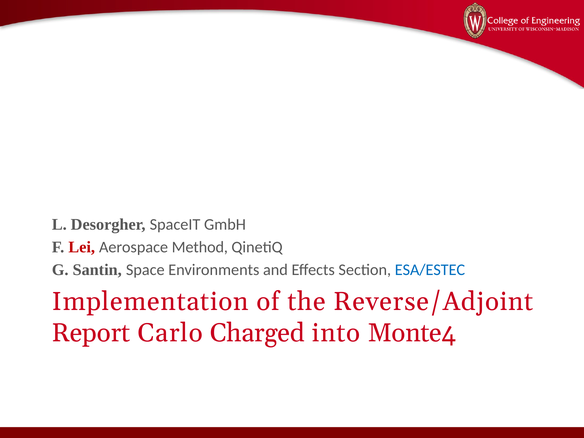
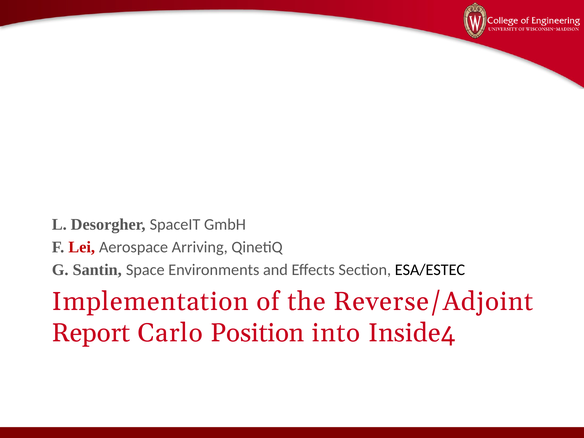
Method: Method -> Arriving (200, 247)
ESA/ESTEC colour: blue -> black (430, 270)
Charged: Charged -> Position (257, 333)
Monte4: Monte4 -> Inside4 (412, 333)
